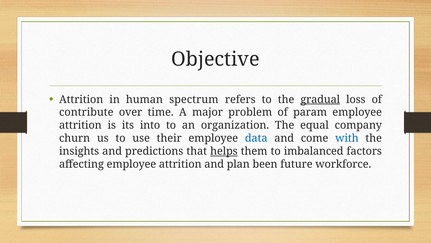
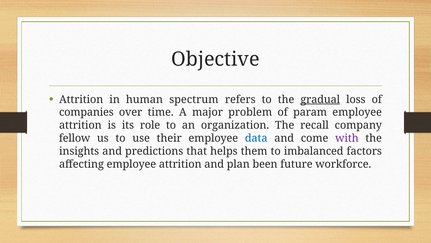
contribute: contribute -> companies (86, 112)
into: into -> role (150, 125)
equal: equal -> recall (315, 125)
churn: churn -> fellow (75, 138)
with colour: blue -> purple (347, 138)
helps underline: present -> none (224, 151)
